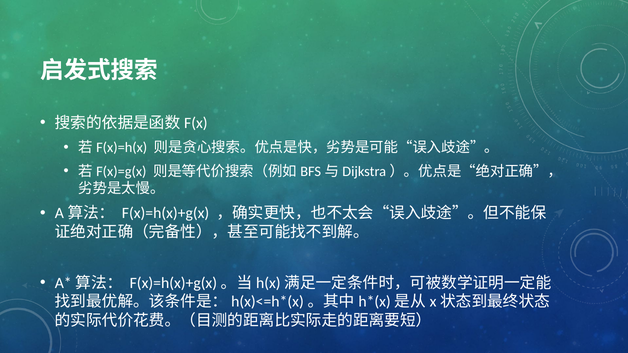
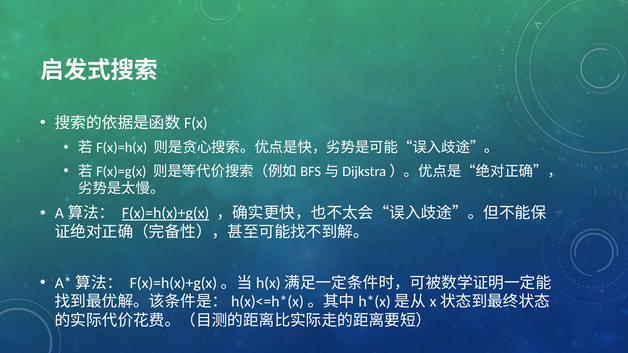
F(x)=h(x)+g(x underline: none -> present (166, 213)
